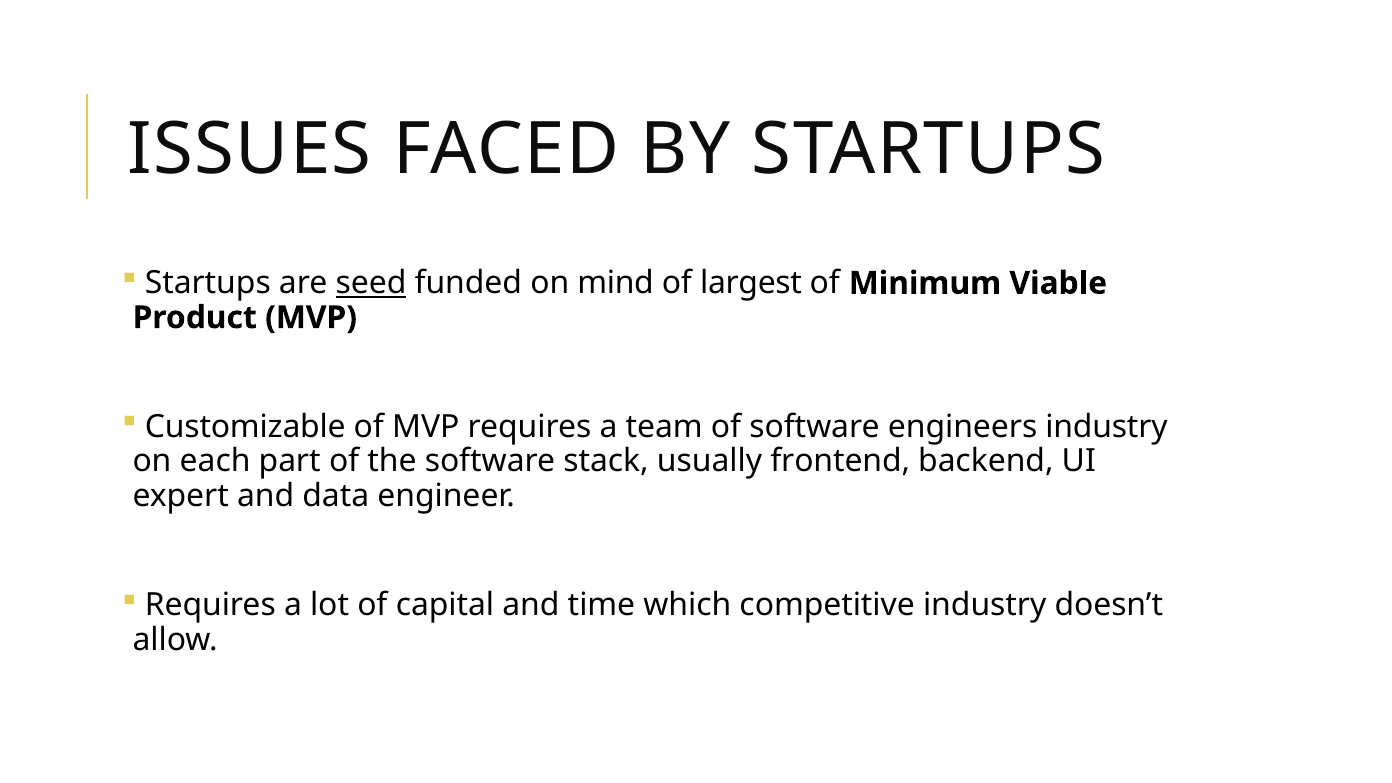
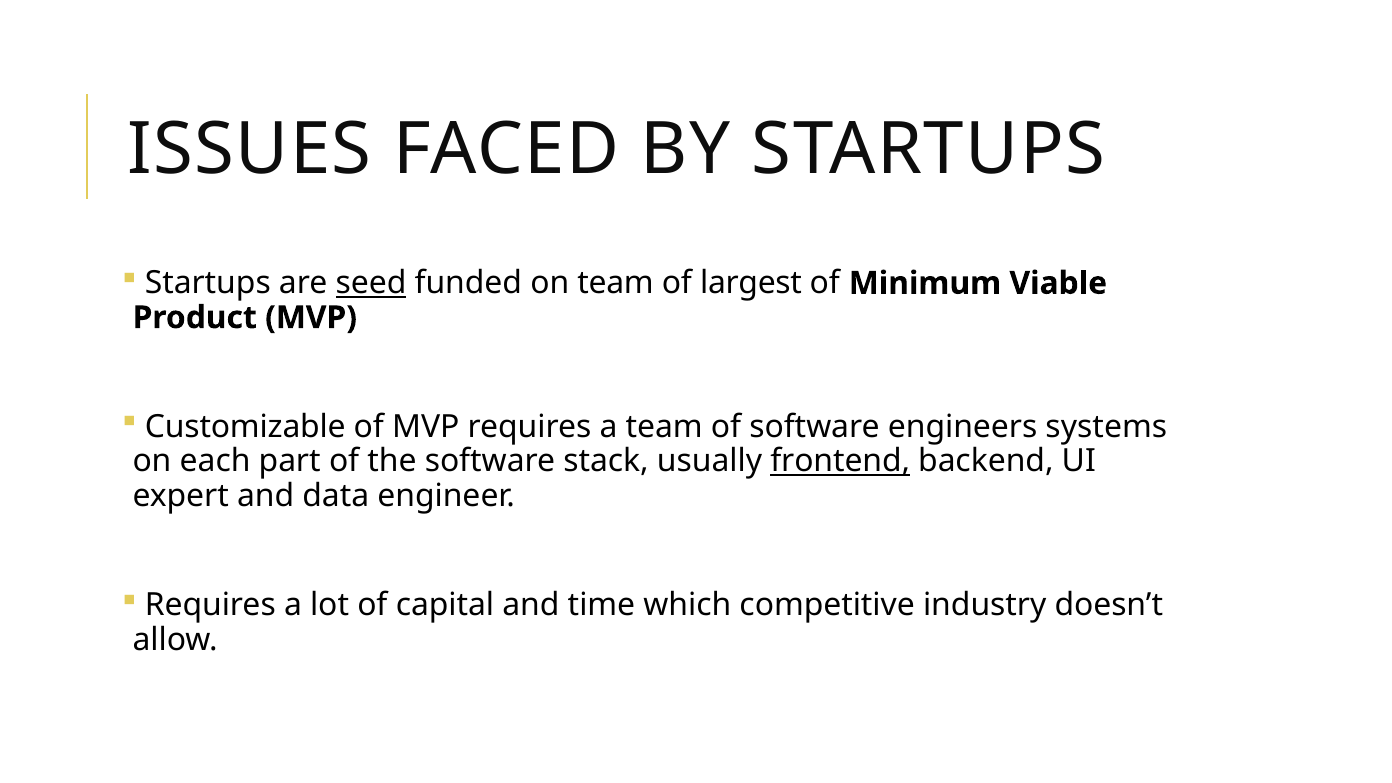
on mind: mind -> team (616, 283)
engineers industry: industry -> systems (1106, 427)
frontend underline: none -> present (840, 461)
